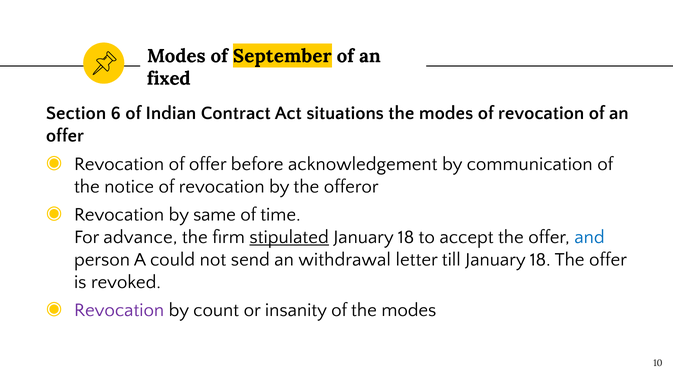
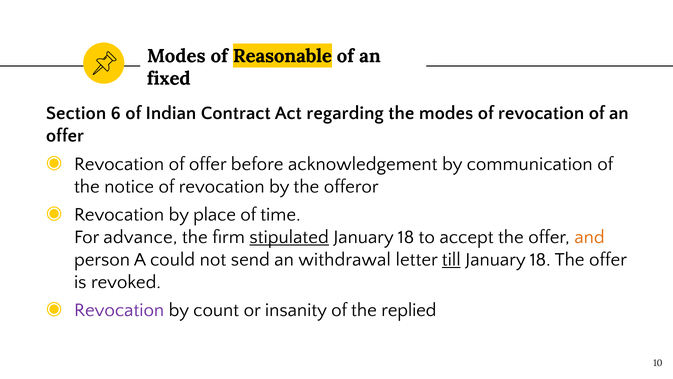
September: September -> Reasonable (282, 56)
situations: situations -> regarding (345, 113)
same: same -> place (215, 214)
and colour: blue -> orange (590, 237)
till underline: none -> present (451, 259)
of the modes: modes -> replied (409, 310)
